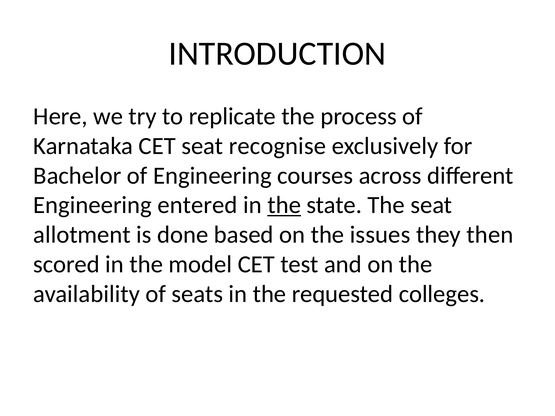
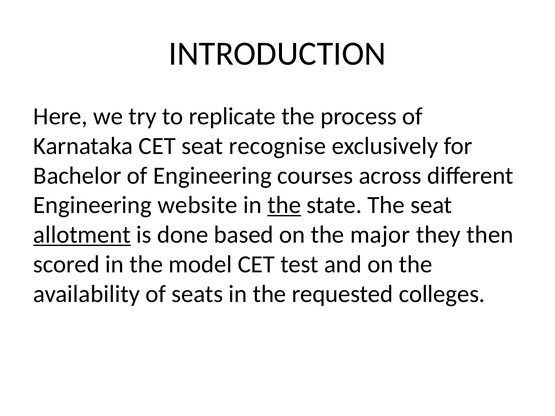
entered: entered -> website (197, 205)
allotment underline: none -> present (82, 235)
issues: issues -> major (380, 235)
